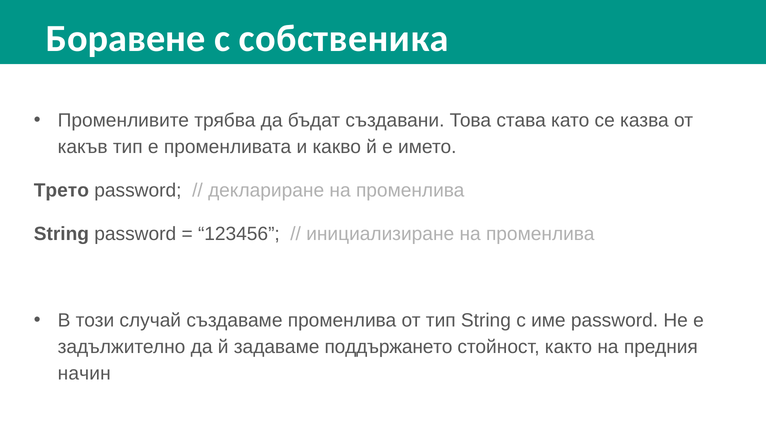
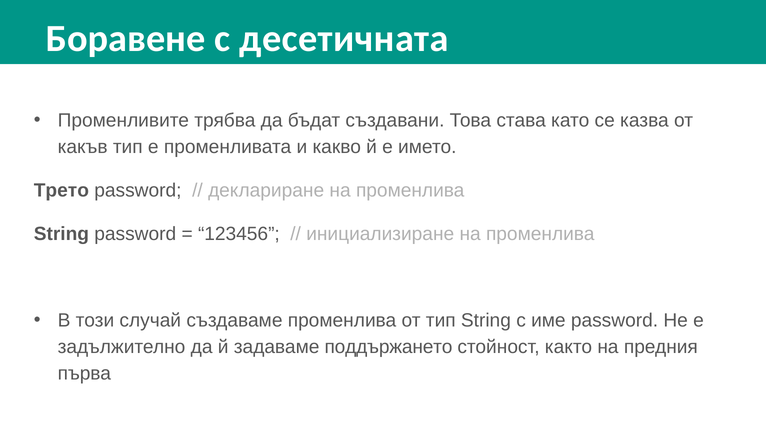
собственика: собственика -> десетичната (344, 38)
начин: начин -> първа (84, 373)
